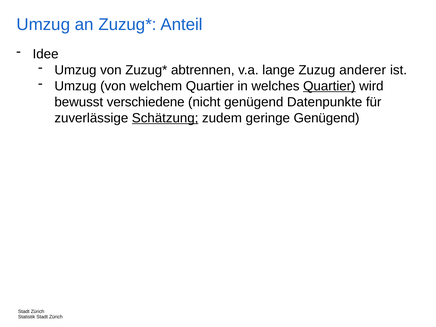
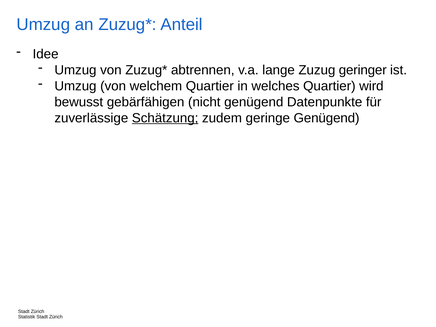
anderer: anderer -> geringer (363, 70)
Quartier underline: present -> none (329, 86)
verschiedene: verschiedene -> gebärfähigen (146, 102)
